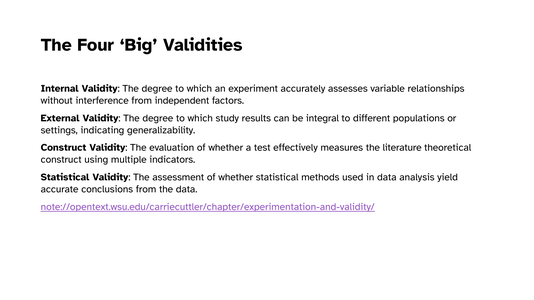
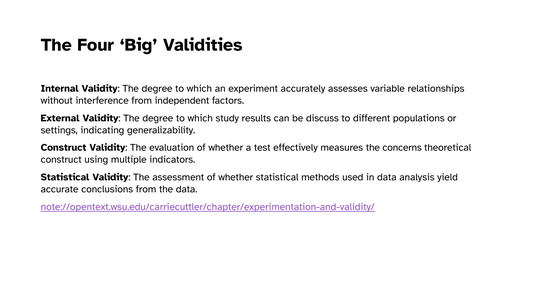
integral: integral -> discuss (322, 118)
literature: literature -> concerns (402, 148)
